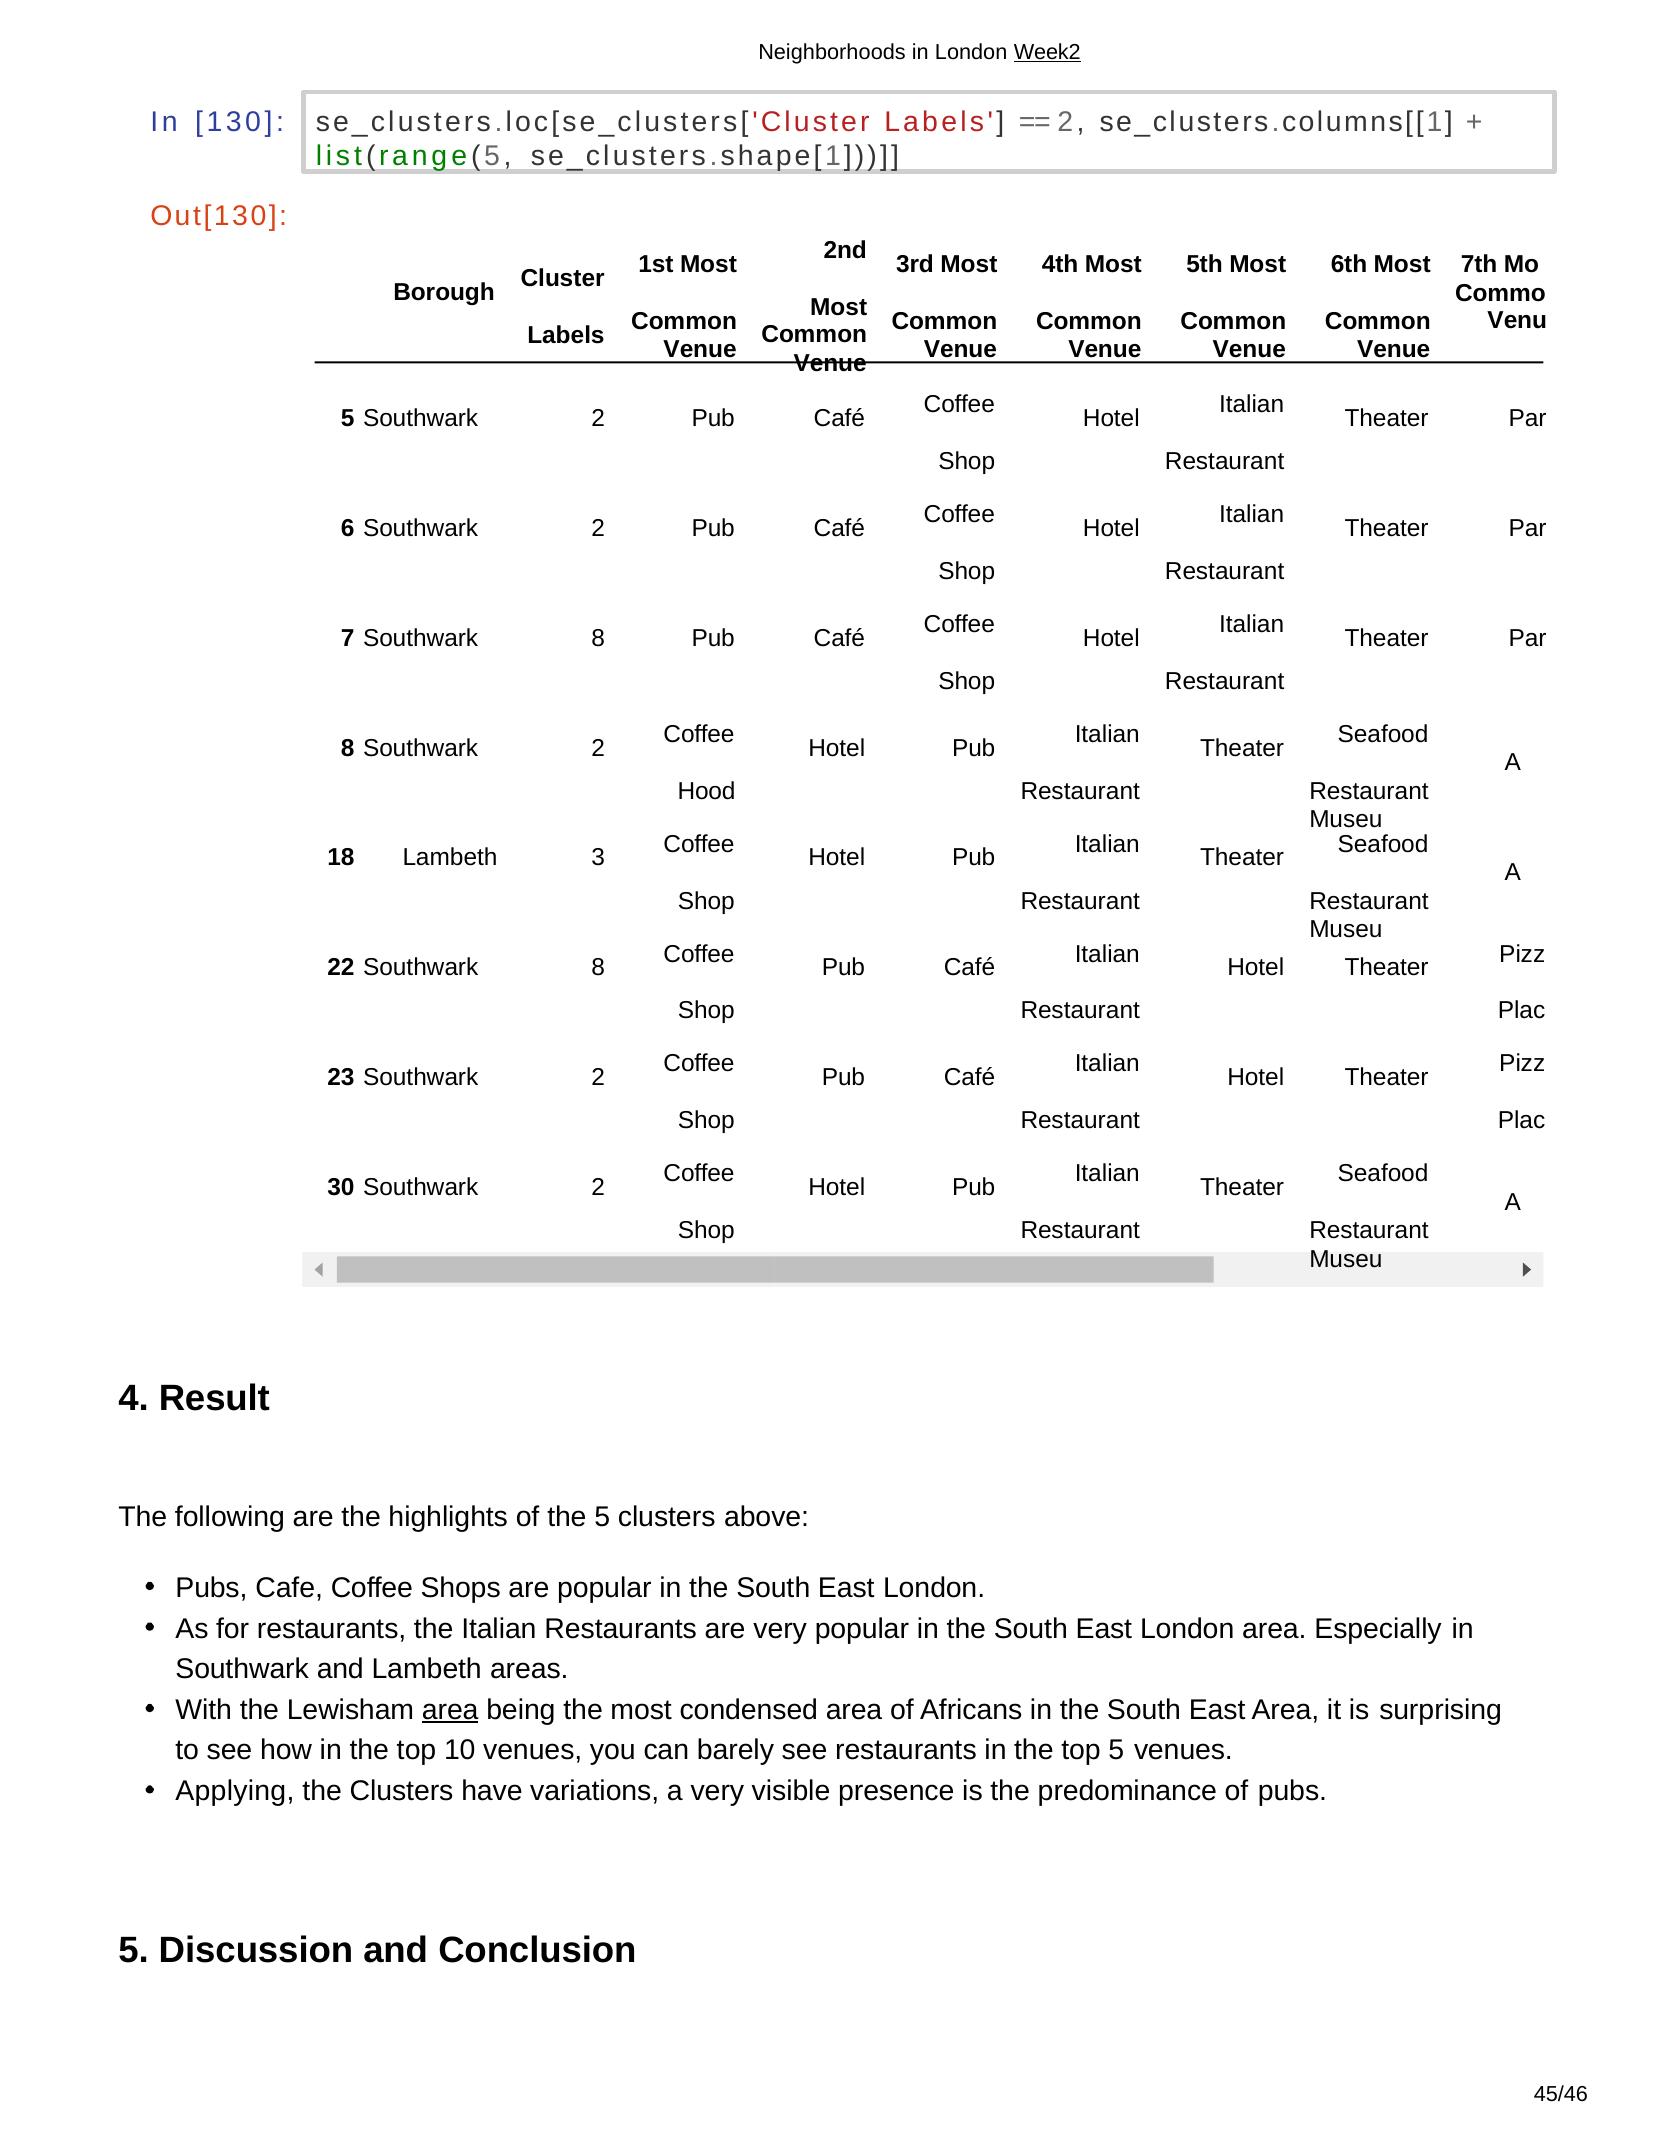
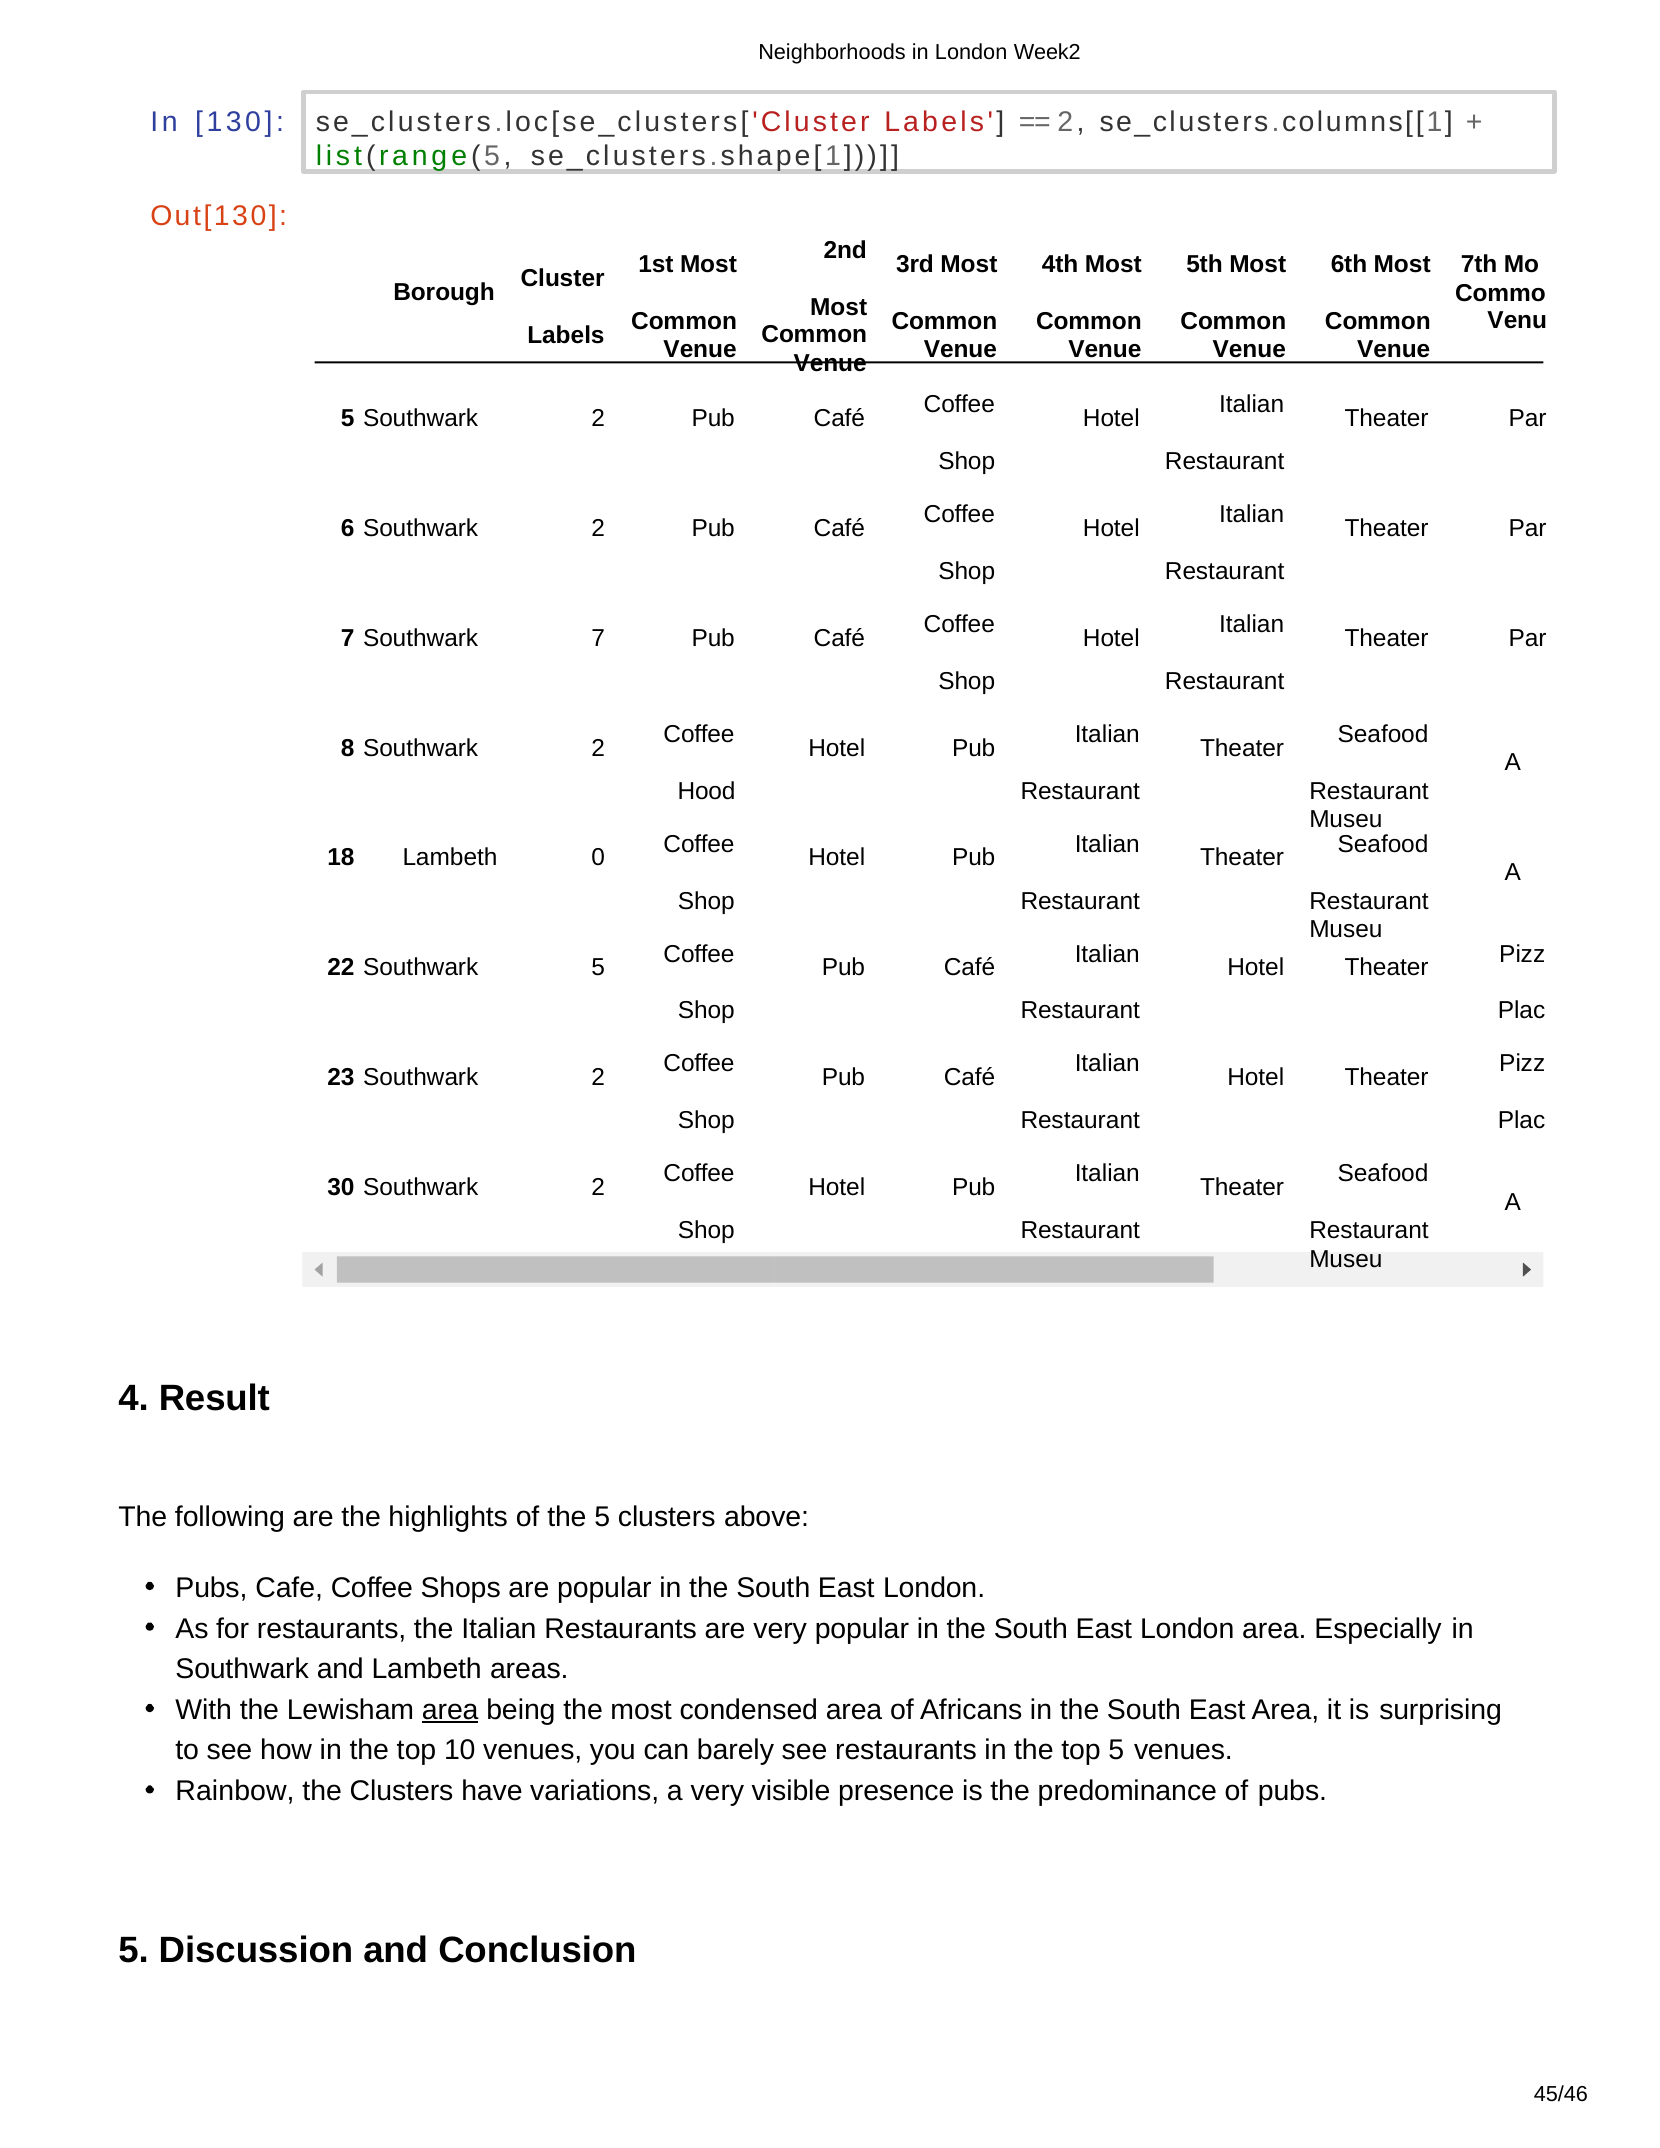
Week2 underline: present -> none (1047, 53)
7 Southwark 8: 8 -> 7 (598, 638)
3: 3 -> 0 (598, 858)
22 Southwark 8: 8 -> 5 (598, 968)
Applying: Applying -> Rainbow (235, 1791)
